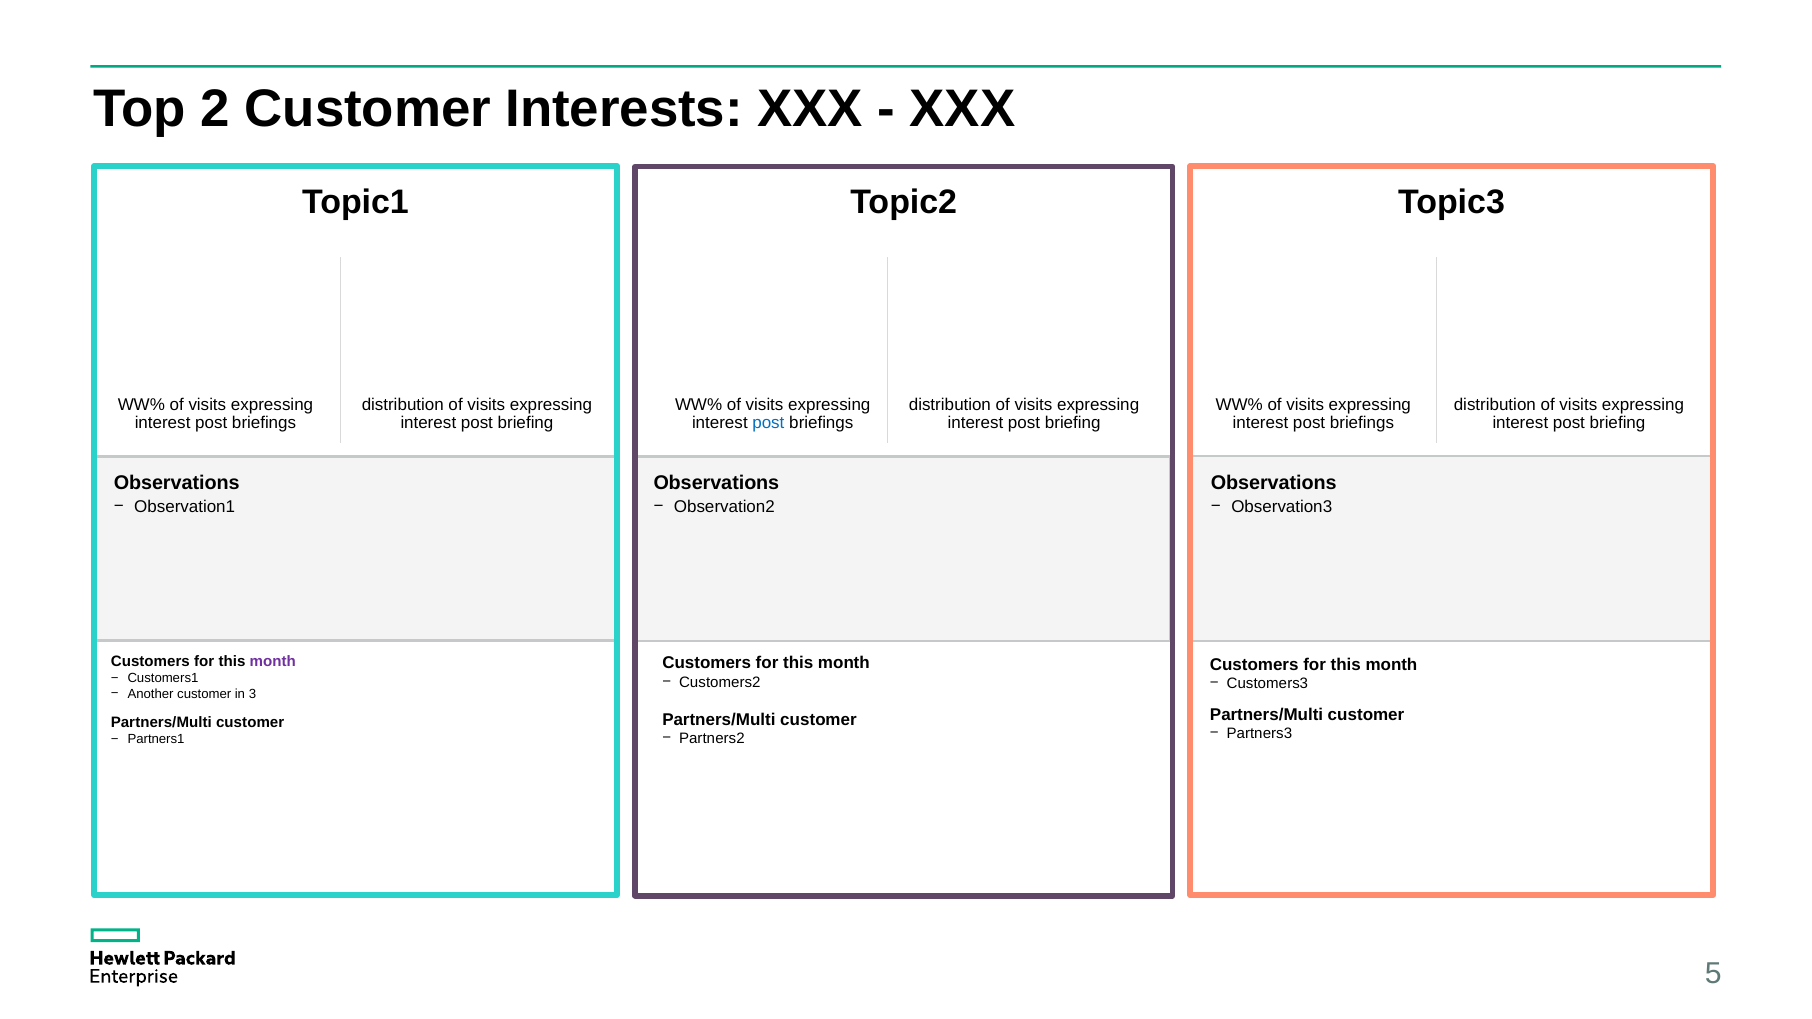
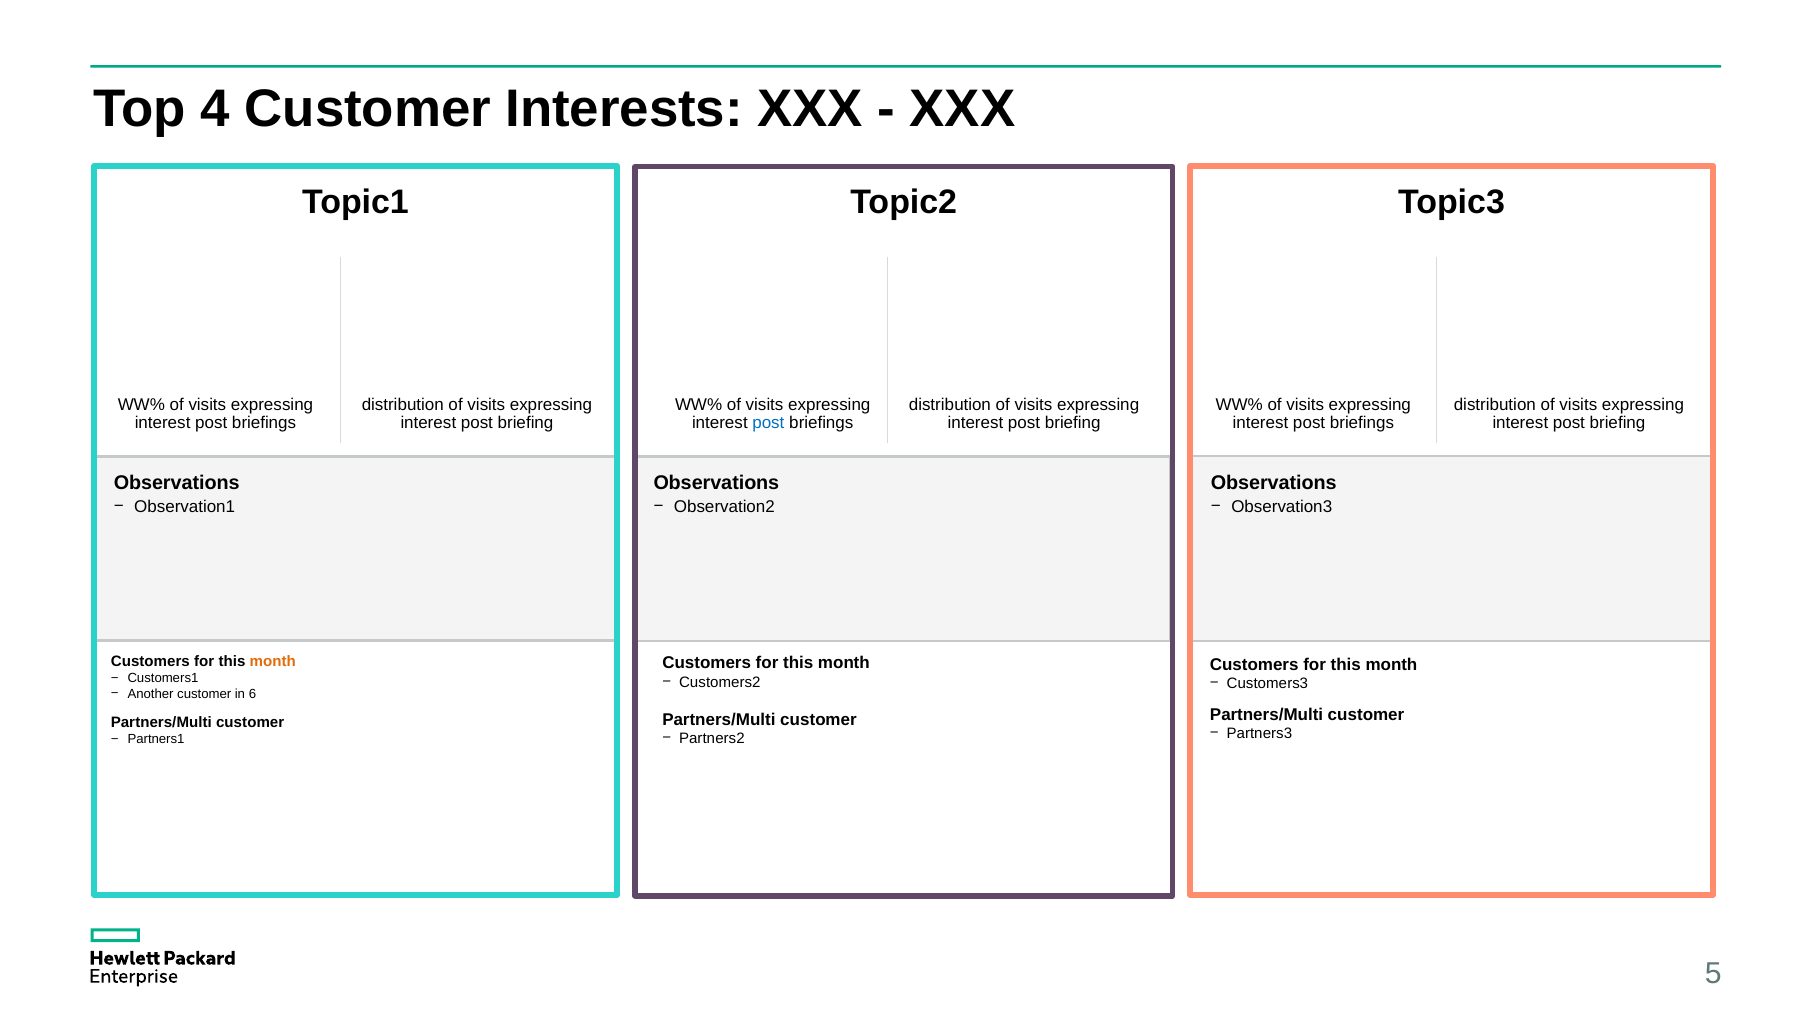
2: 2 -> 4 (216, 109)
month colour: purple -> orange (273, 662)
3: 3 -> 6 (252, 694)
